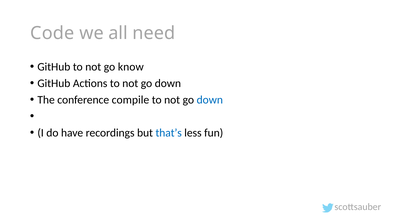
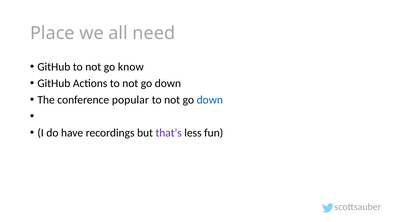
Code: Code -> Place (52, 33)
compile: compile -> popular (130, 100)
that’s colour: blue -> purple (169, 133)
